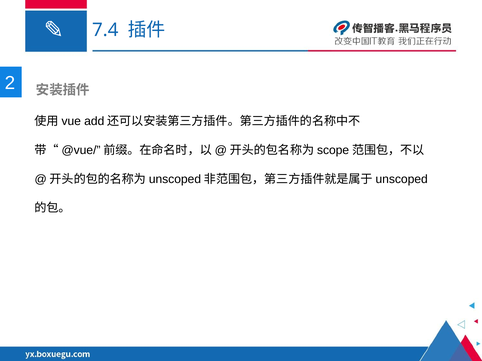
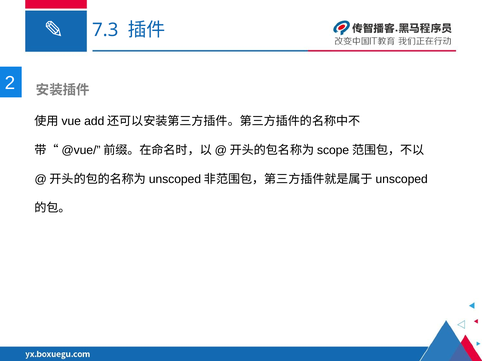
7.4: 7.4 -> 7.3 (105, 30)
